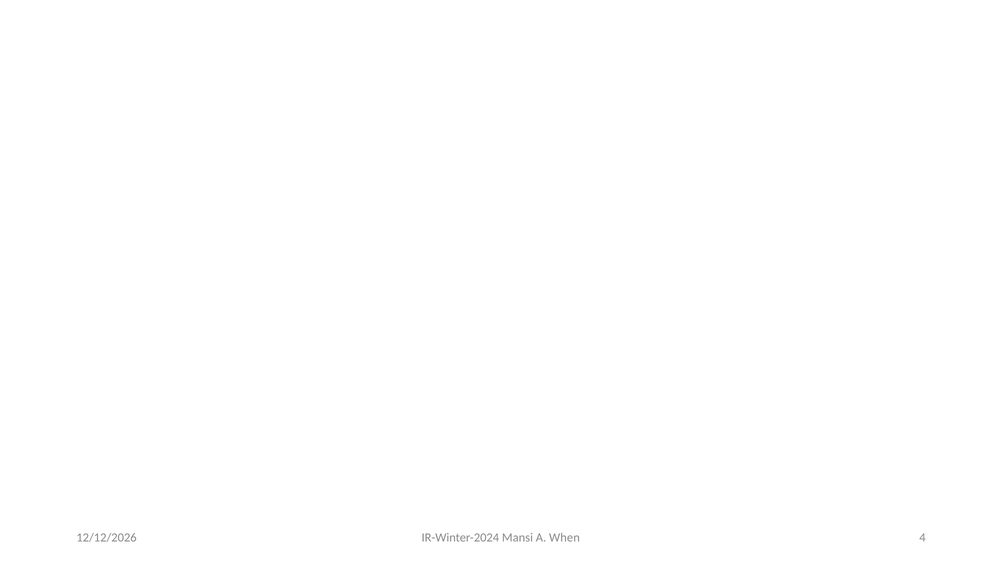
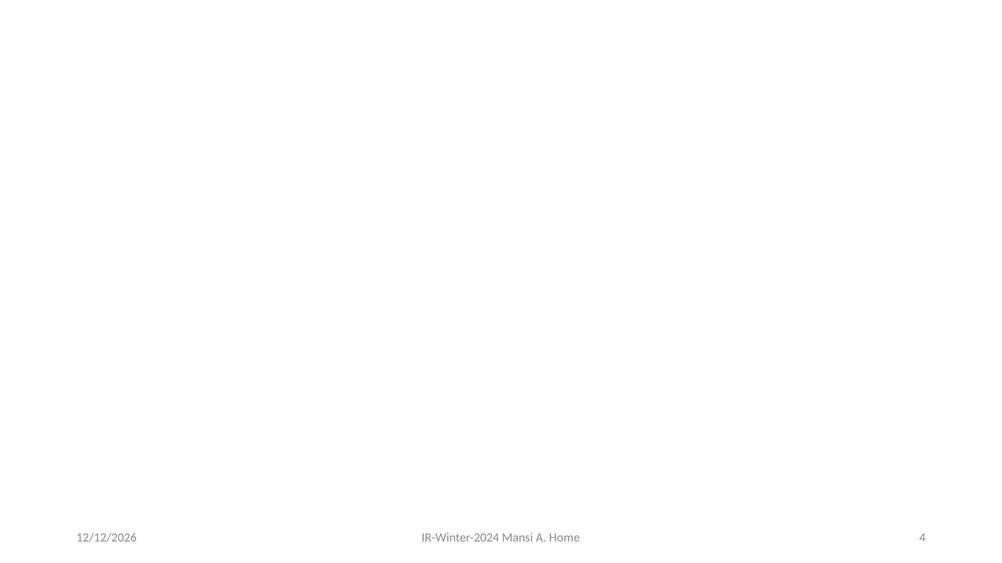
When: When -> Home (564, 538)
